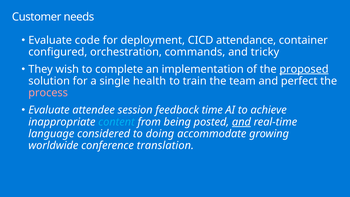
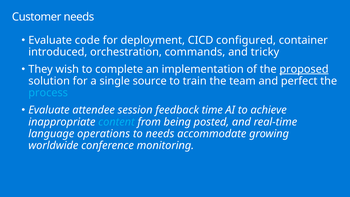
attendance: attendance -> configured (246, 40)
configured: configured -> introduced (58, 52)
health: health -> source (150, 81)
process colour: pink -> light blue (48, 93)
and underline: present -> none (241, 122)
considered: considered -> operations (104, 134)
to doing: doing -> needs (160, 134)
translation: translation -> monitoring (165, 145)
